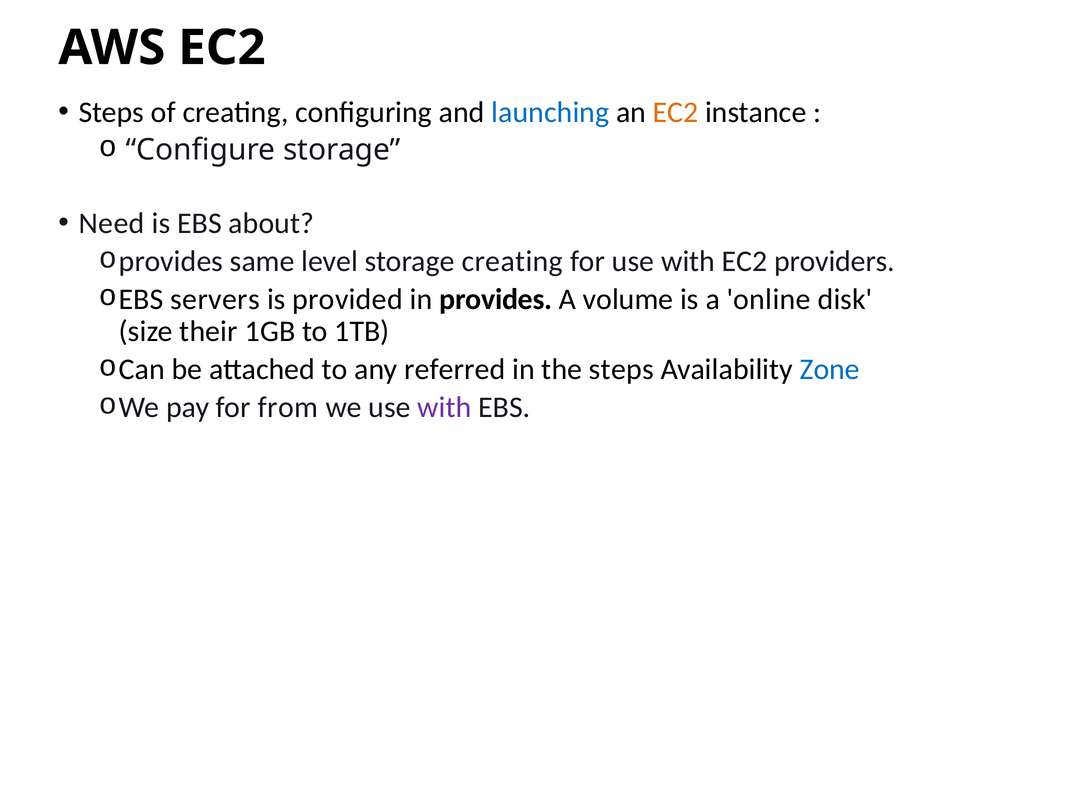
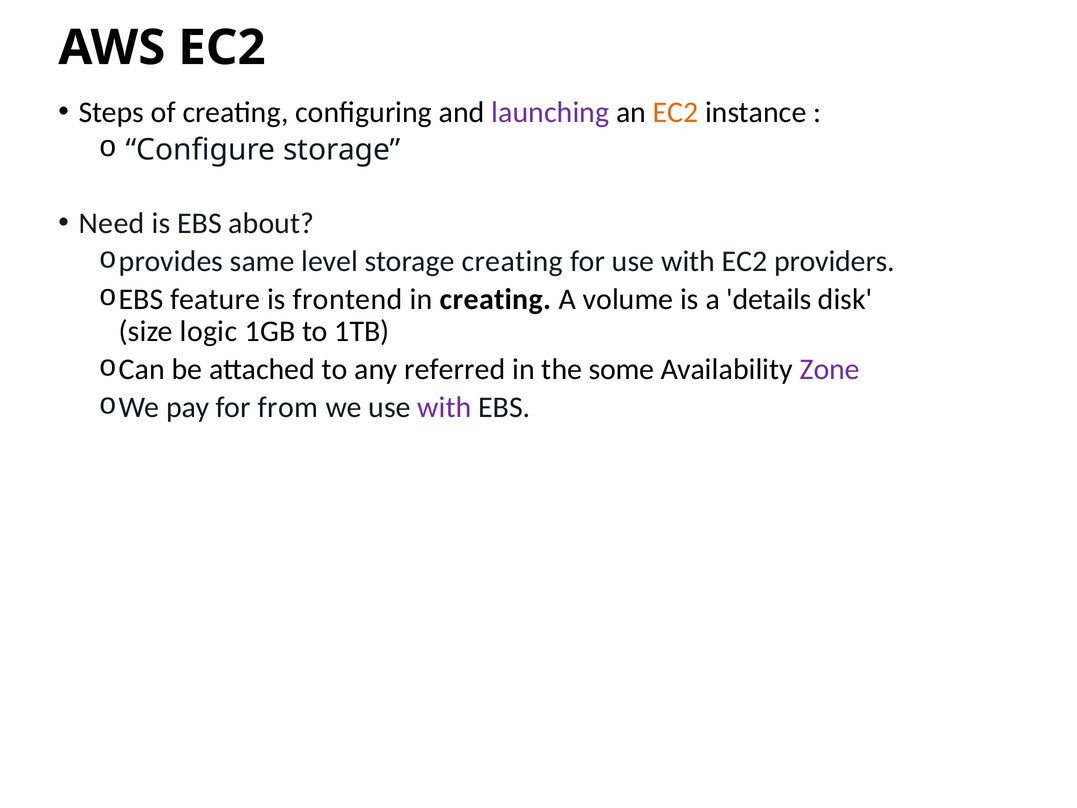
launching colour: blue -> purple (550, 112)
servers: servers -> feature (215, 299)
provided: provided -> frontend (348, 299)
in provides: provides -> creating (496, 299)
online: online -> details (769, 299)
their: their -> logic (209, 331)
the steps: steps -> some (622, 369)
Zone colour: blue -> purple (830, 369)
